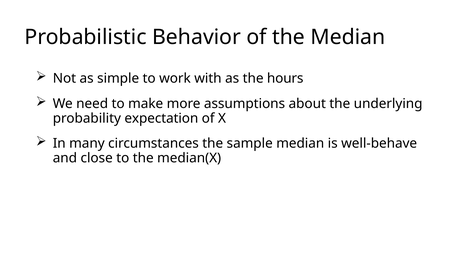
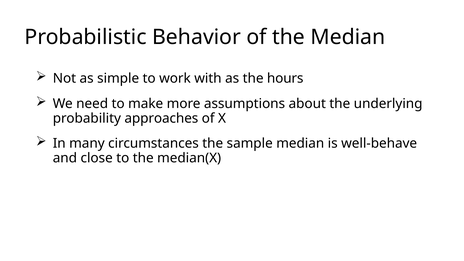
expectation: expectation -> approaches (161, 118)
